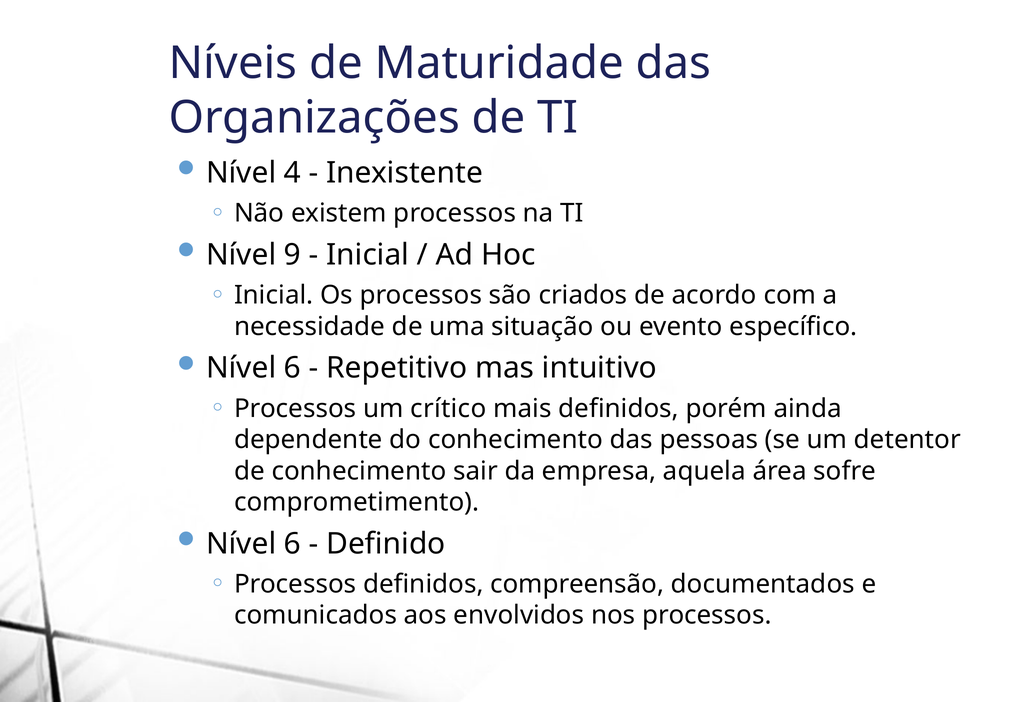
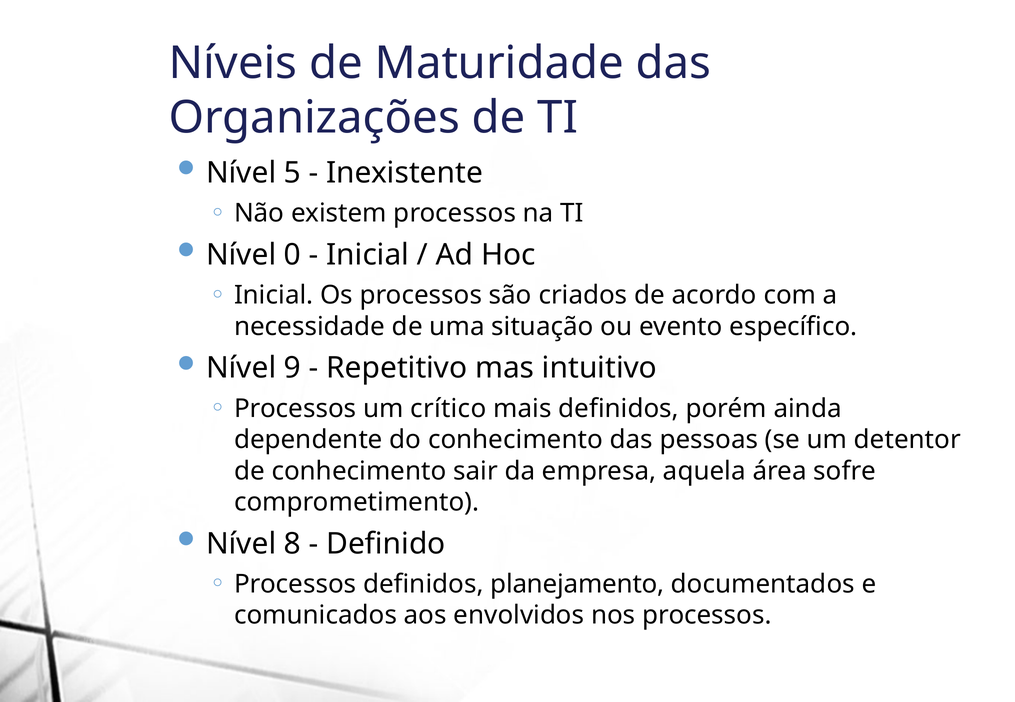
4: 4 -> 5 (292, 173)
9: 9 -> 0 (292, 255)
6: 6 -> 9 (292, 368)
6: 6 -> 8 (292, 544)
compreensão: compreensão -> planejamento (577, 585)
